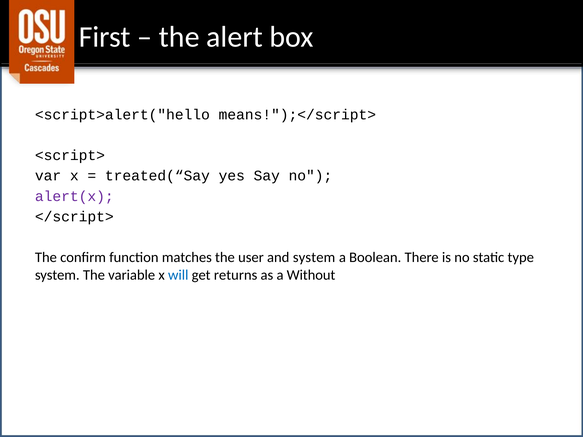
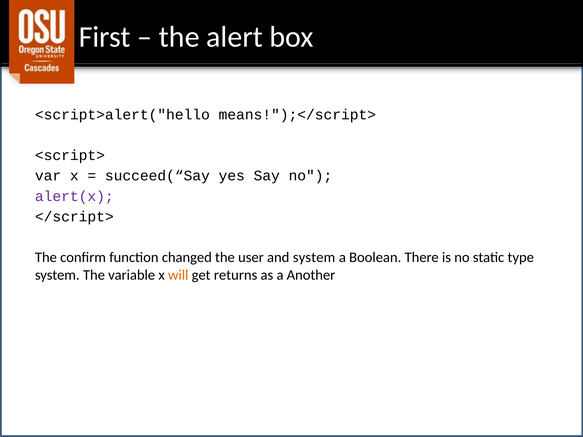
treated(“Say: treated(“Say -> succeed(“Say (157, 176)
matches: matches -> changed (187, 258)
will colour: blue -> orange (178, 275)
Without: Without -> Another (311, 275)
